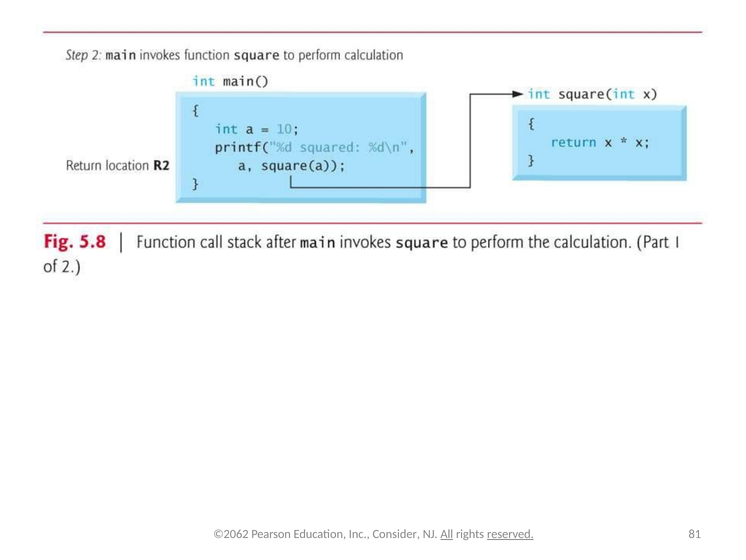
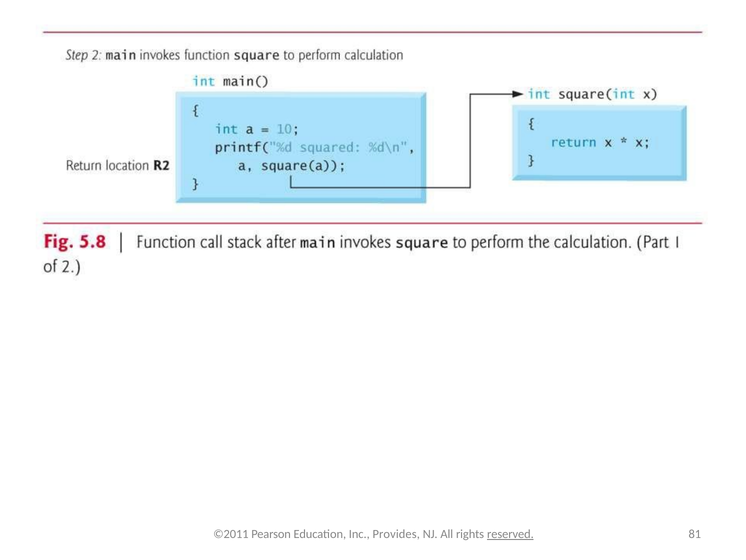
©2062: ©2062 -> ©2011 (231, 534)
Consider: Consider -> Provides (396, 534)
All underline: present -> none (447, 534)
